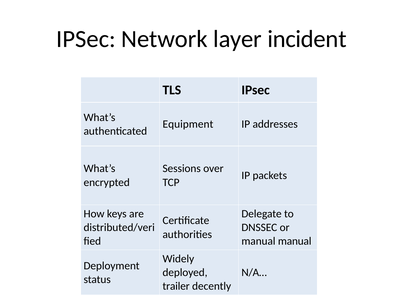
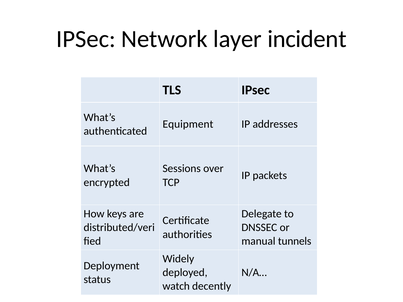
manual manual: manual -> tunnels (295, 241)
trailer: trailer -> watch (176, 287)
